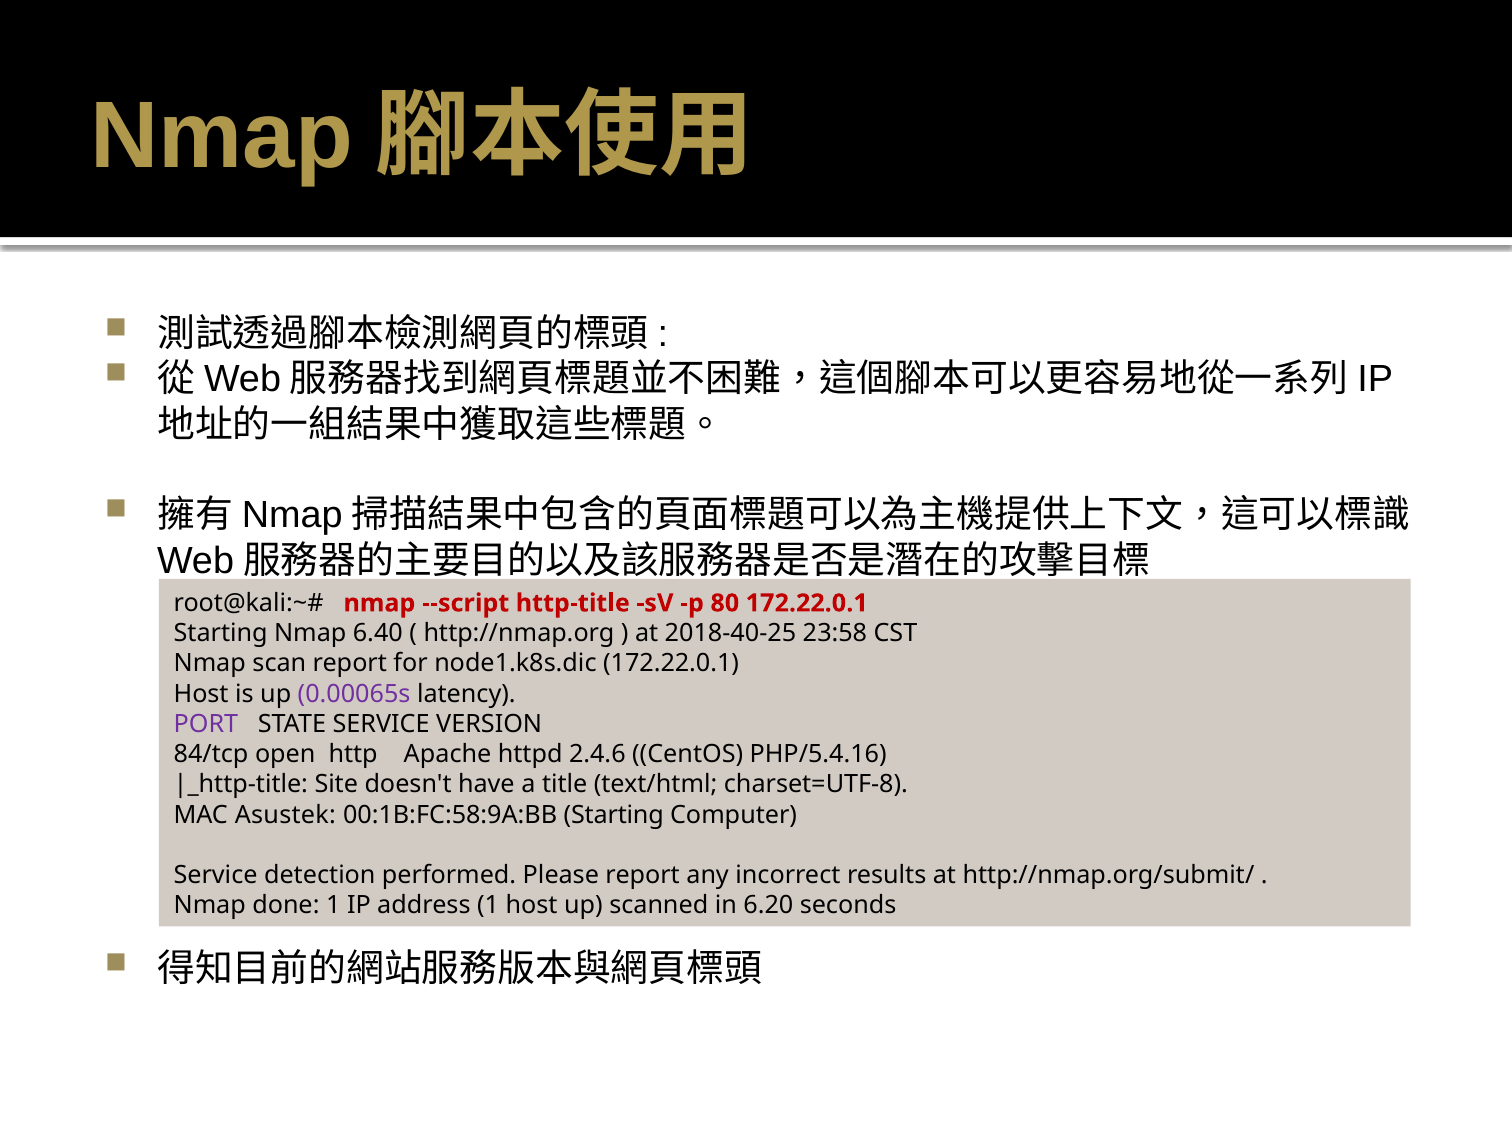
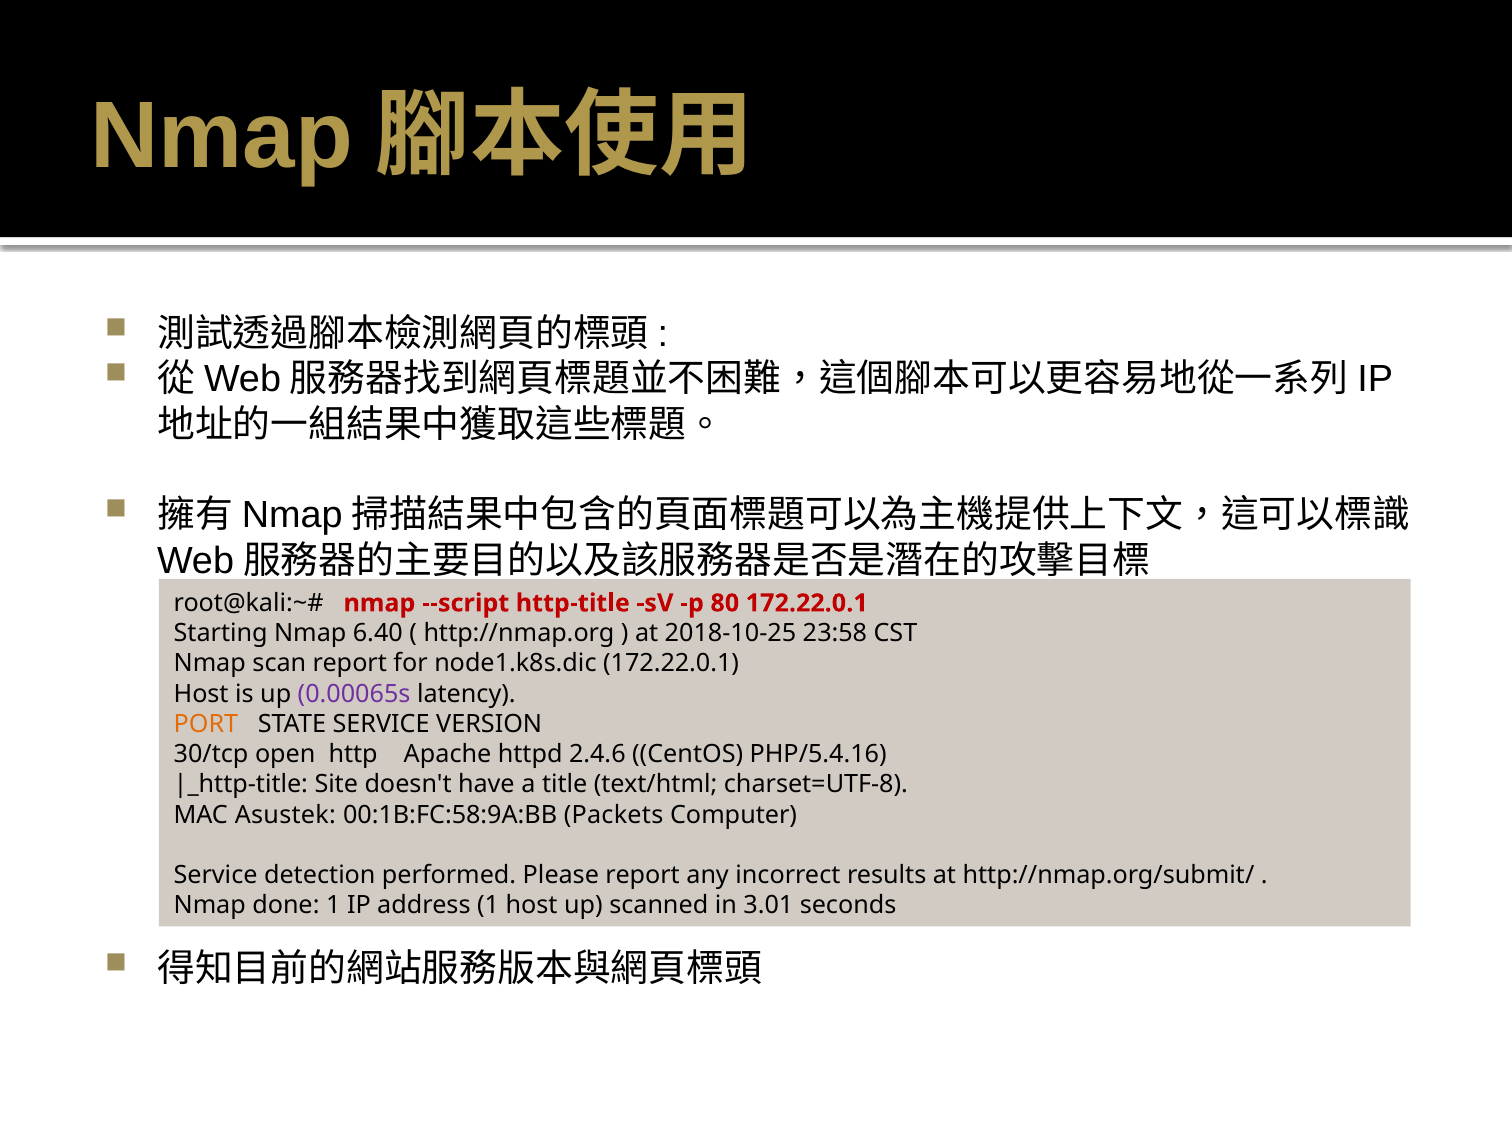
2018-40-25: 2018-40-25 -> 2018-10-25 (730, 633)
PORT colour: purple -> orange (206, 724)
84/tcp: 84/tcp -> 30/tcp (211, 754)
00:1B:FC:58:9A:BB Starting: Starting -> Packets (614, 815)
6.20: 6.20 -> 3.01 (768, 906)
